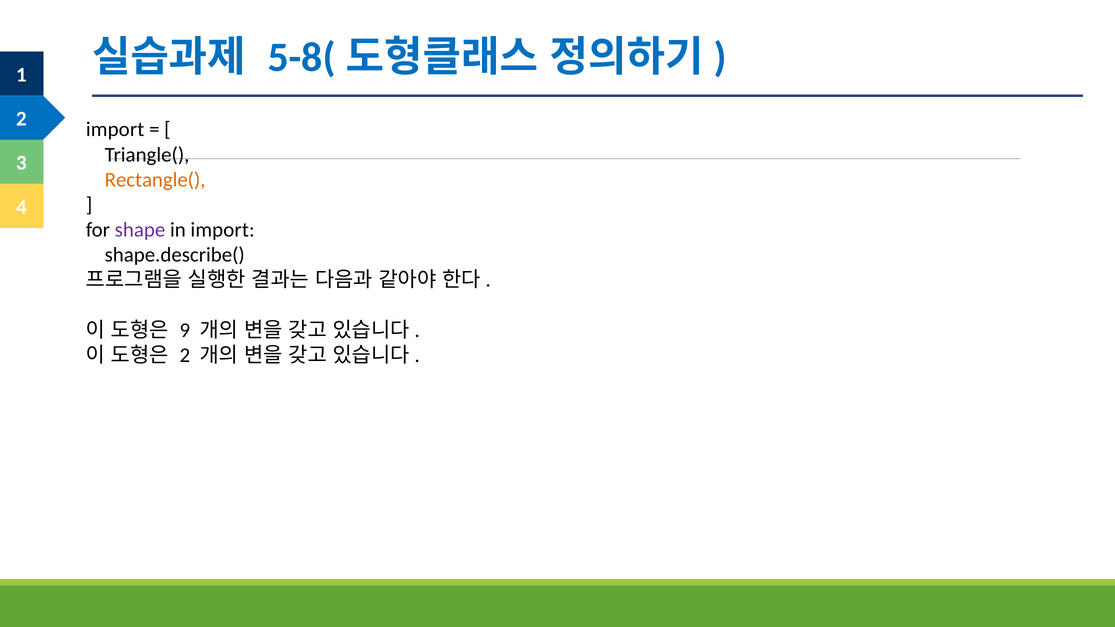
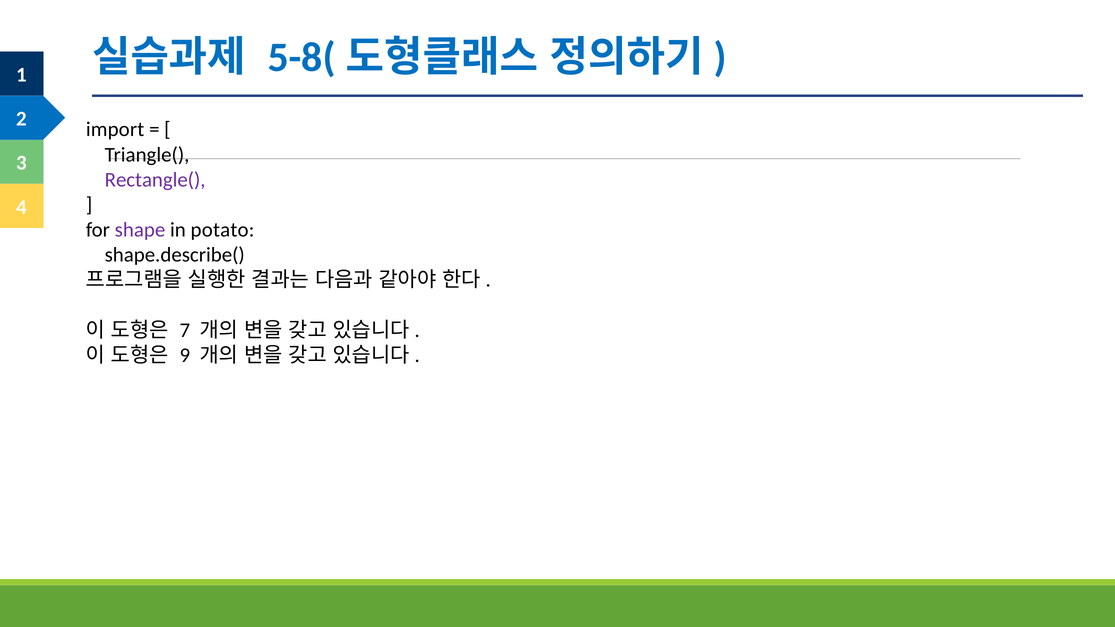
Rectangle( colour: orange -> purple (155, 180)
in import: import -> potato (223, 230)
9: 9 -> 7 (185, 330)
2: 2 -> 9 (185, 355)
